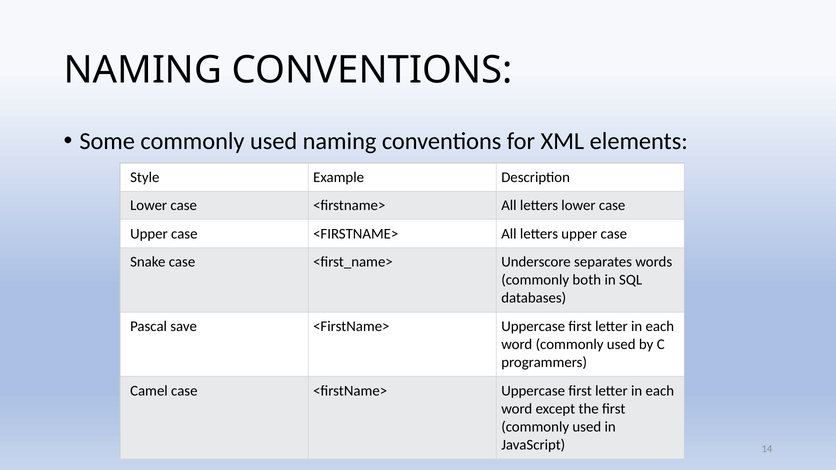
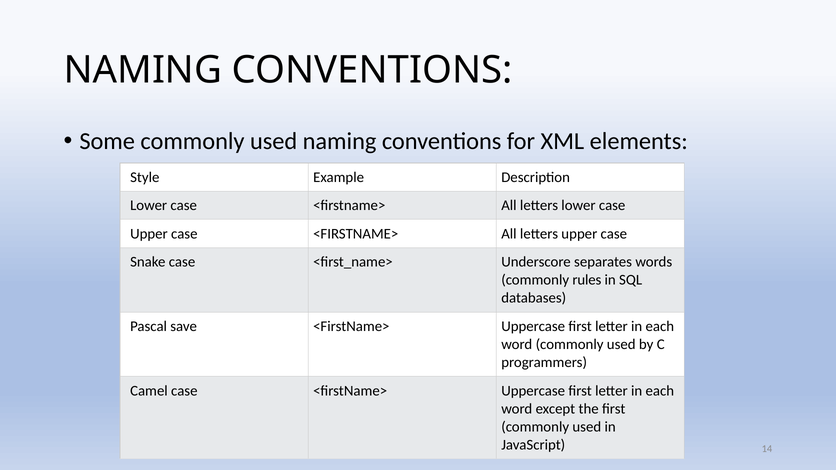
both: both -> rules (587, 280)
